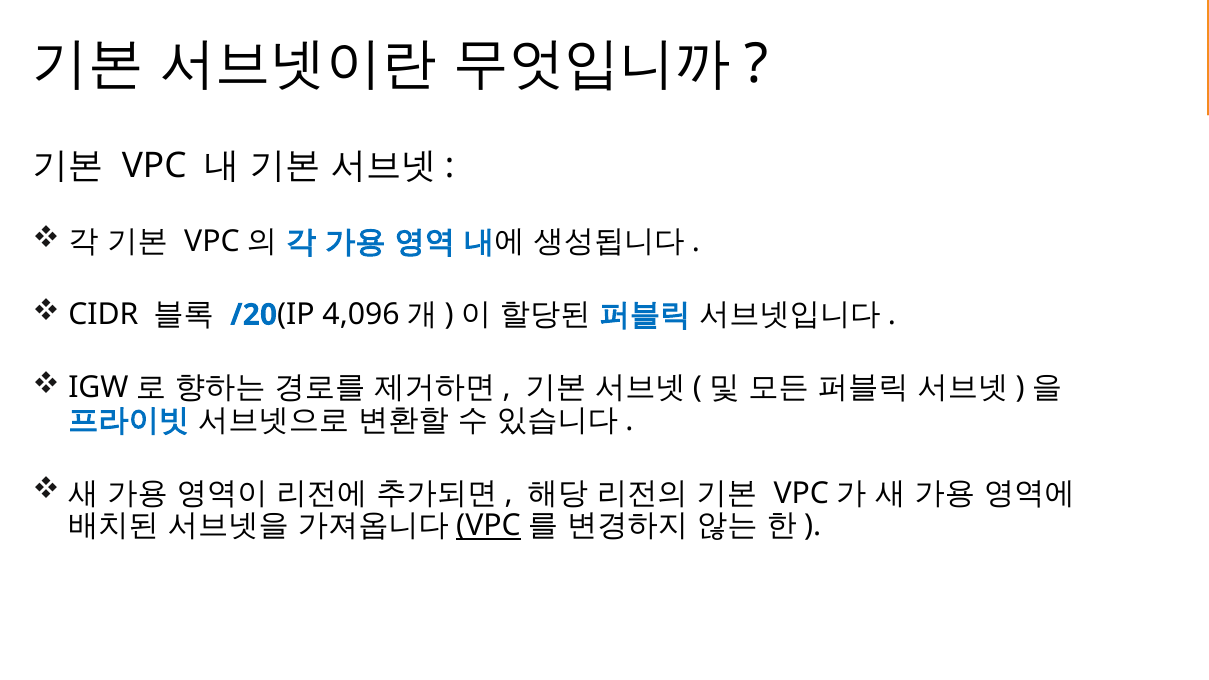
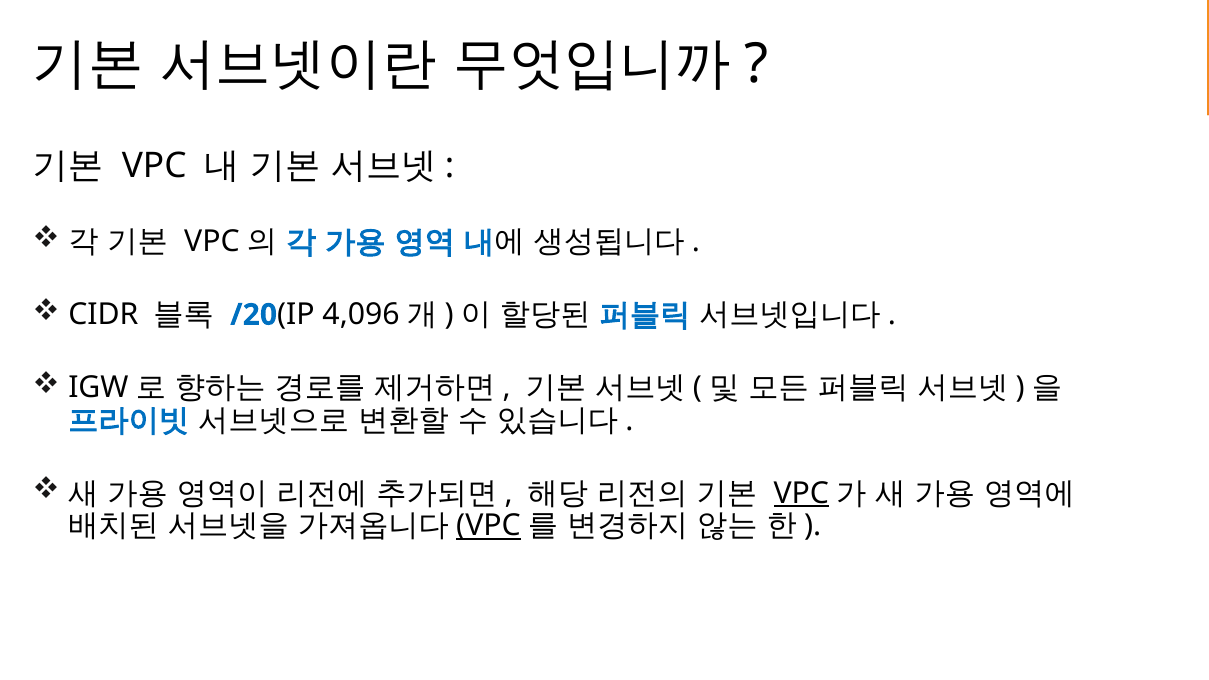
VPC underline: none -> present (801, 493)
